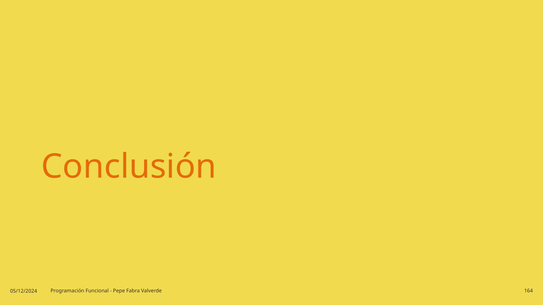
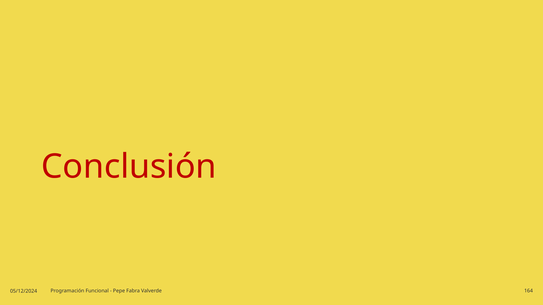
Conclusión colour: orange -> red (129, 167)
